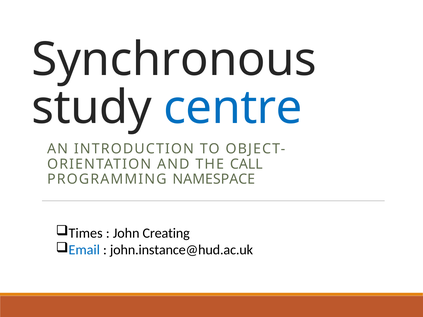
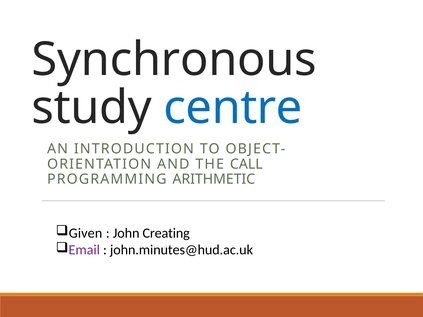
NAMESPACE: NAMESPACE -> ARITHMETIC (214, 179)
Times: Times -> Given (86, 233)
Email colour: blue -> purple (84, 250)
john.instance@hud.ac.uk: john.instance@hud.ac.uk -> john.minutes@hud.ac.uk (181, 250)
